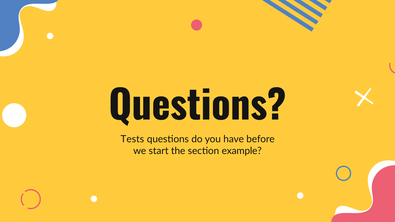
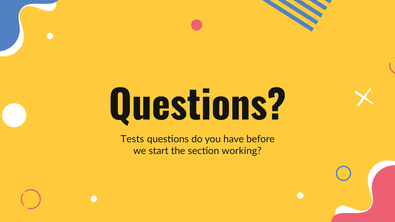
example: example -> working (242, 151)
